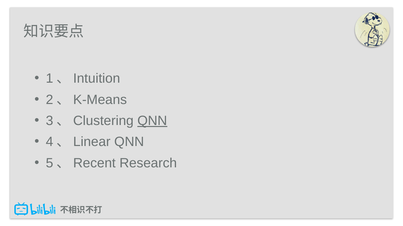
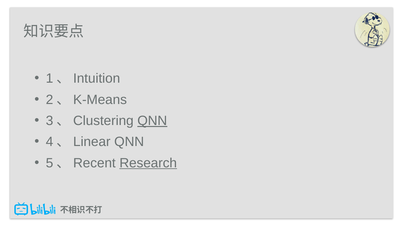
Research underline: none -> present (148, 163)
